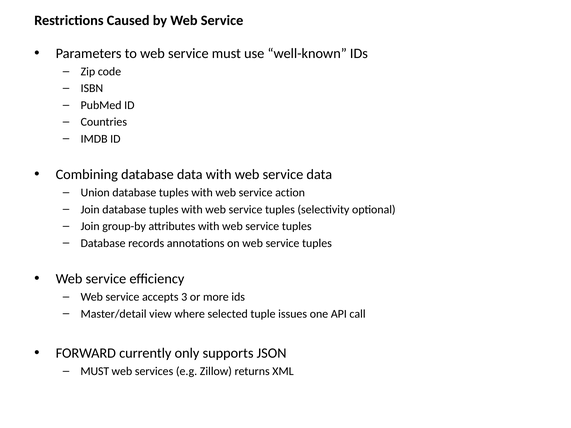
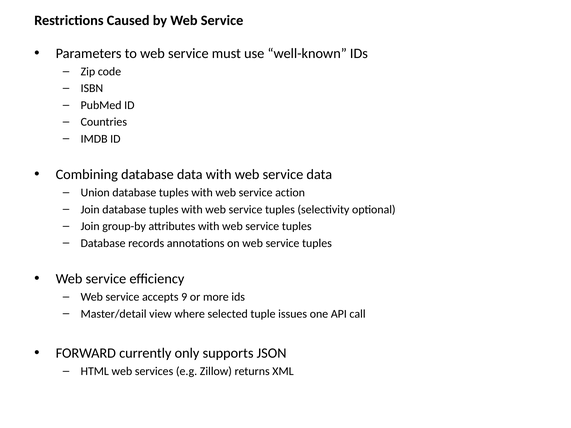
3: 3 -> 9 (184, 297)
MUST: MUST -> HTML (95, 371)
